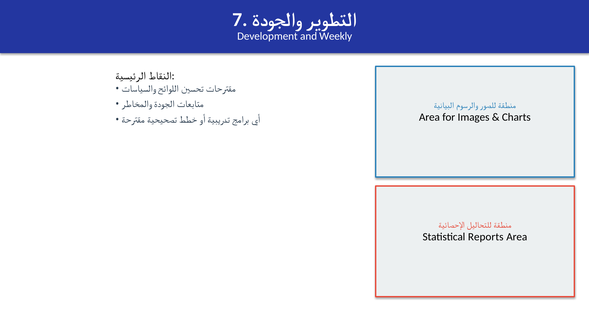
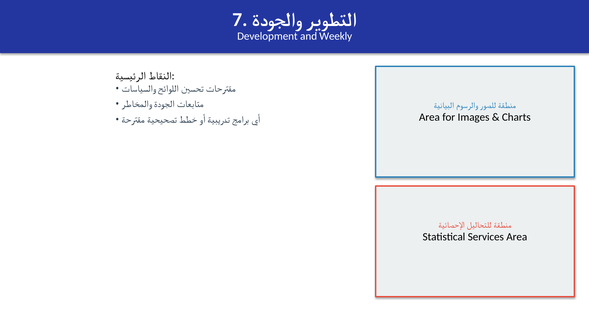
Reports: Reports -> Services (486, 236)
